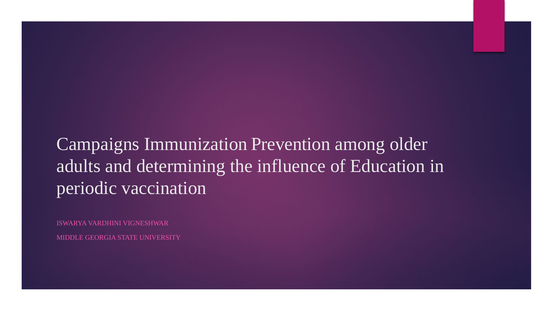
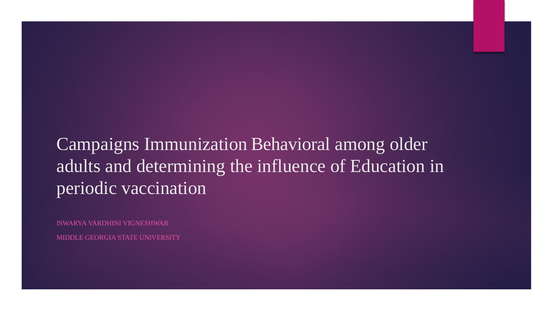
Prevention: Prevention -> Behavioral (291, 144)
